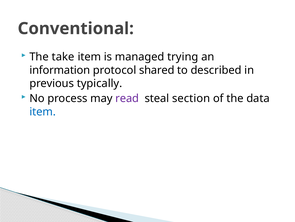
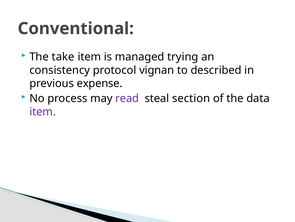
information: information -> consistency (60, 70)
shared: shared -> vignan (157, 70)
typically: typically -> expense (100, 83)
item colour: blue -> purple (43, 111)
